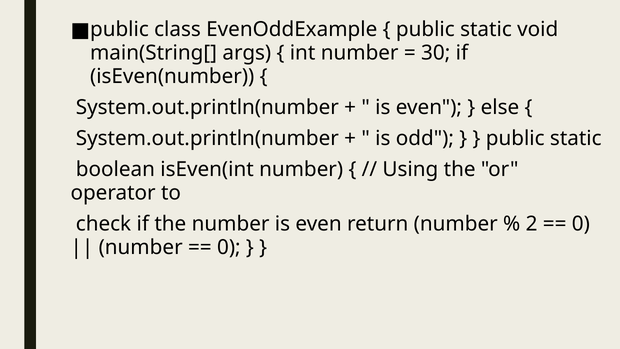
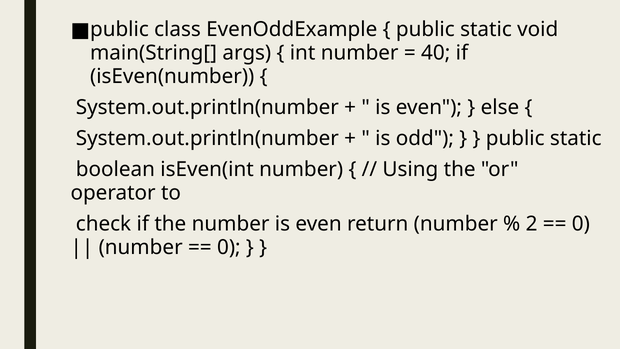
30: 30 -> 40 (436, 53)
